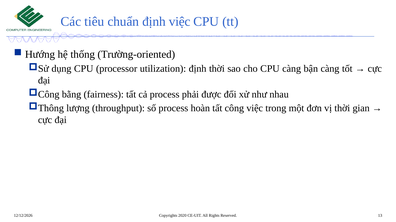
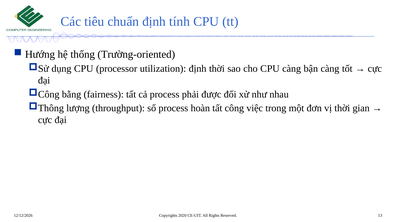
định việc: việc -> tính (180, 22)
